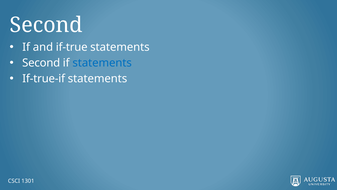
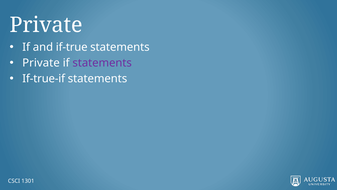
Second: Second -> Private (46, 25)
Second: Second -> Private (41, 63)
statements colour: blue -> purple (102, 63)
